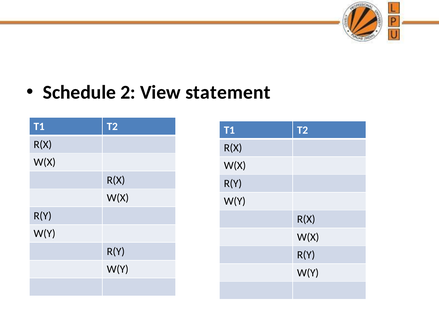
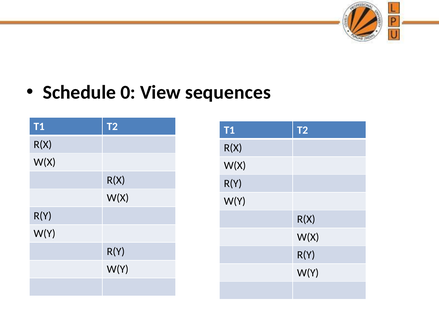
2: 2 -> 0 (128, 92)
statement: statement -> sequences (228, 92)
